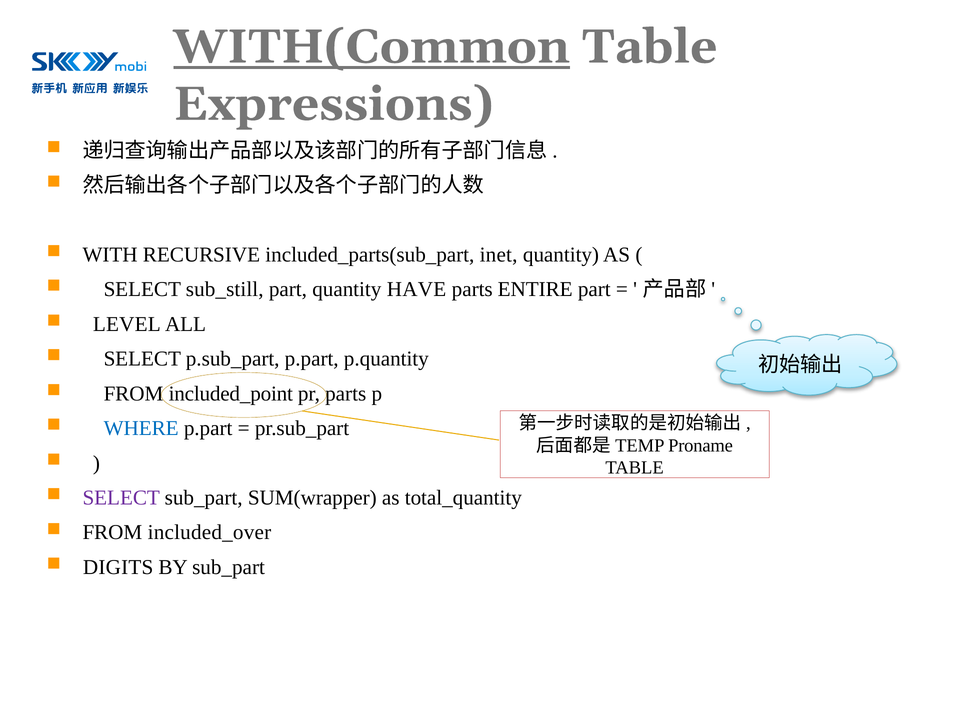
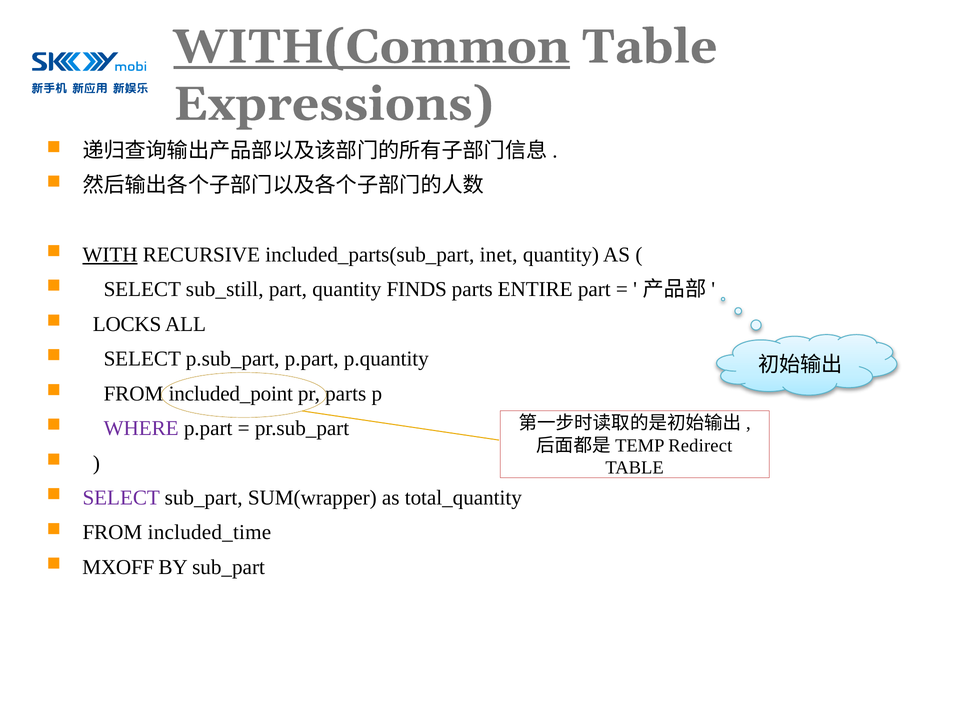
WITH underline: none -> present (110, 255)
HAVE: HAVE -> FINDS (417, 289)
LEVEL: LEVEL -> LOCKS (127, 324)
WHERE colour: blue -> purple (141, 428)
Proname: Proname -> Redirect (700, 445)
included_over: included_over -> included_time (209, 532)
DIGITS: DIGITS -> MXOFF (118, 567)
